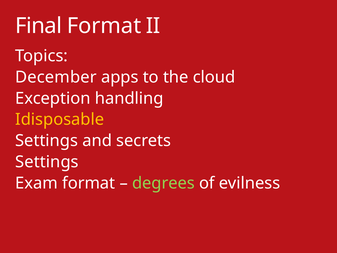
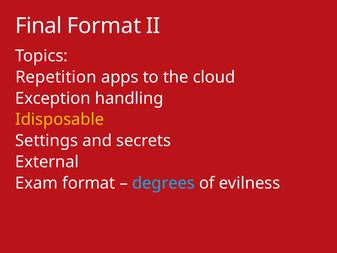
December: December -> Repetition (56, 77)
Settings: Settings -> External (47, 162)
degrees colour: light green -> light blue (163, 183)
